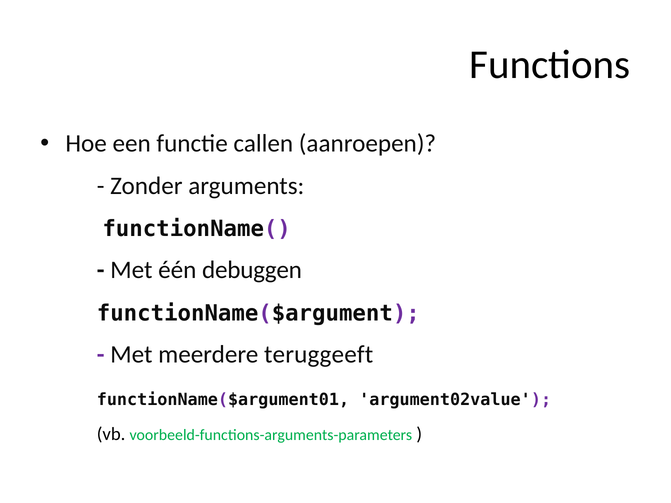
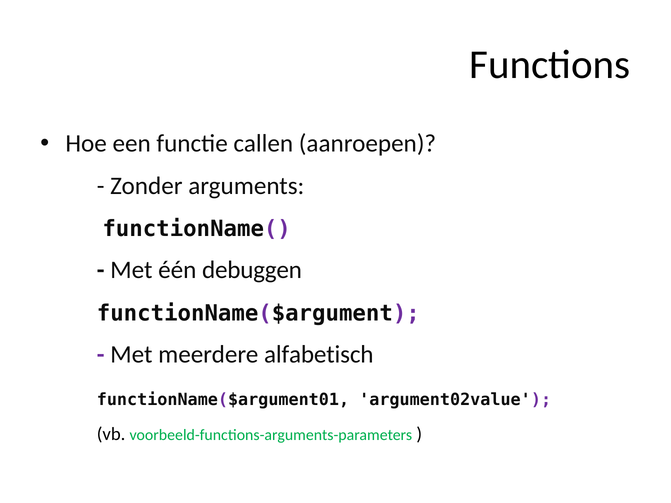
teruggeeft: teruggeeft -> alfabetisch (319, 355)
